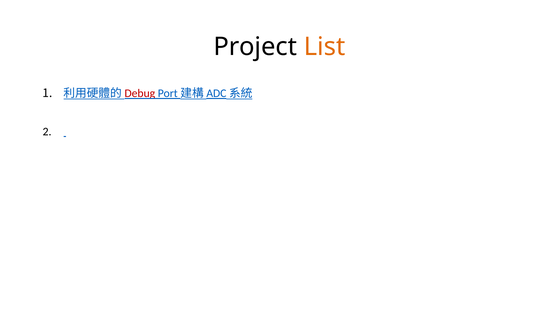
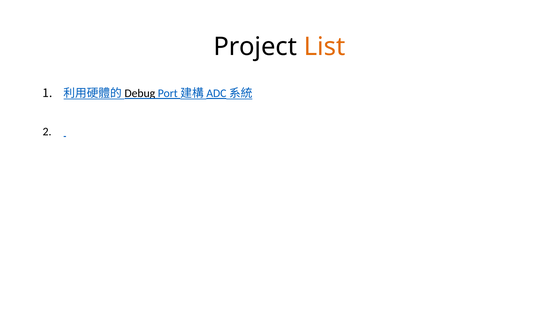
Debug colour: red -> black (140, 94)
